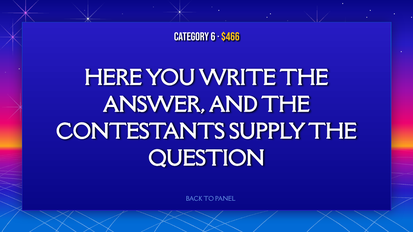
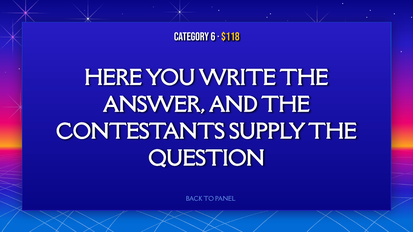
$466: $466 -> $118 (230, 37)
